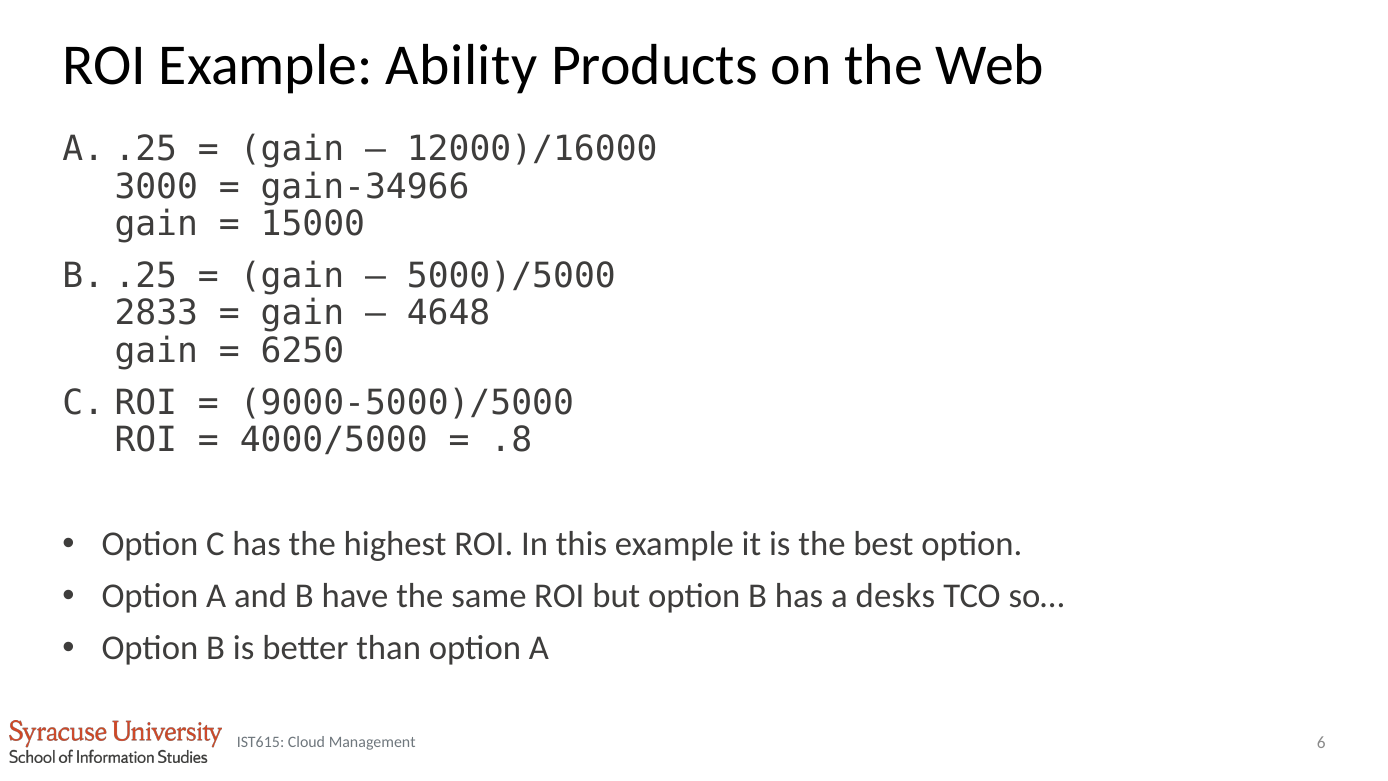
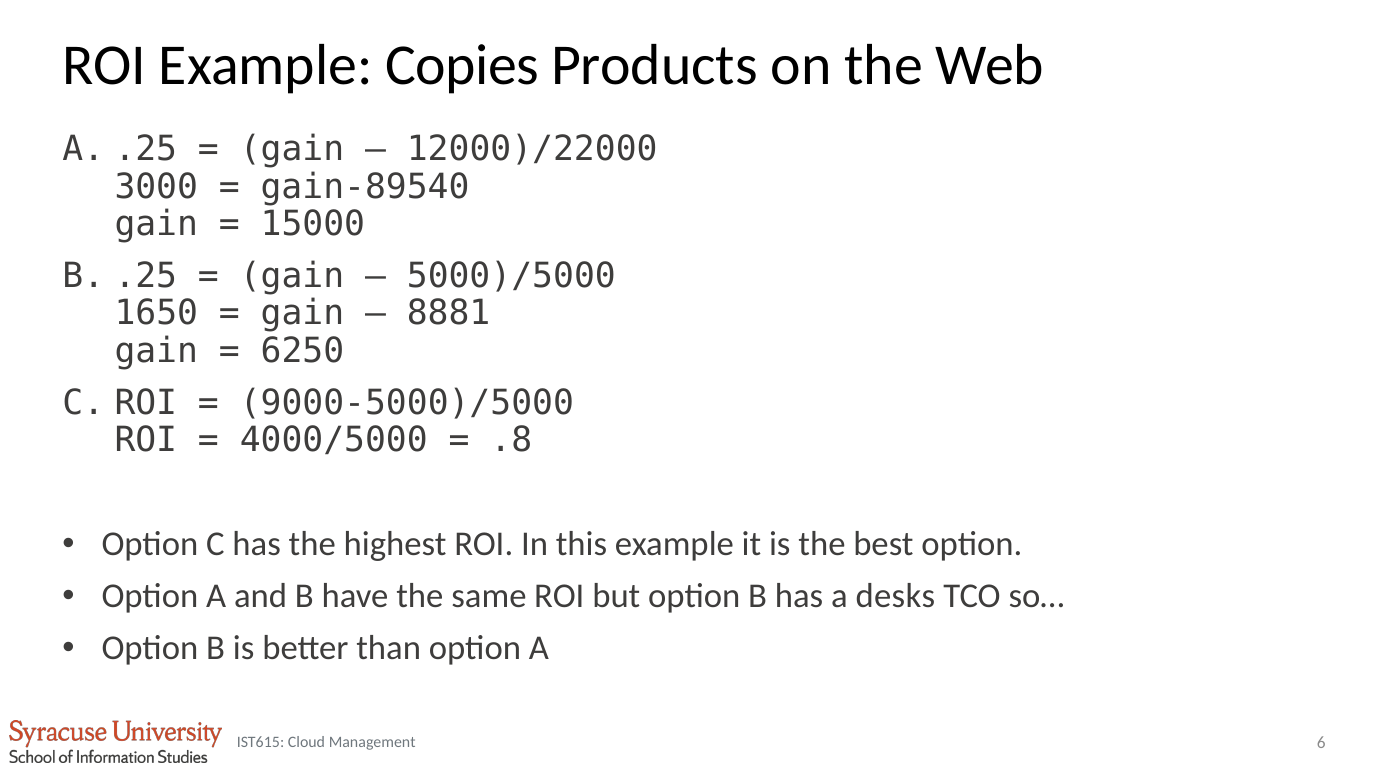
Ability: Ability -> Copies (462, 65)
12000)/16000: 12000)/16000 -> 12000)/22000 (532, 149)
gain-34966: gain-34966 -> gain-89540 (365, 187)
2833: 2833 -> 1650 (156, 313)
4648: 4648 -> 8881 (449, 313)
